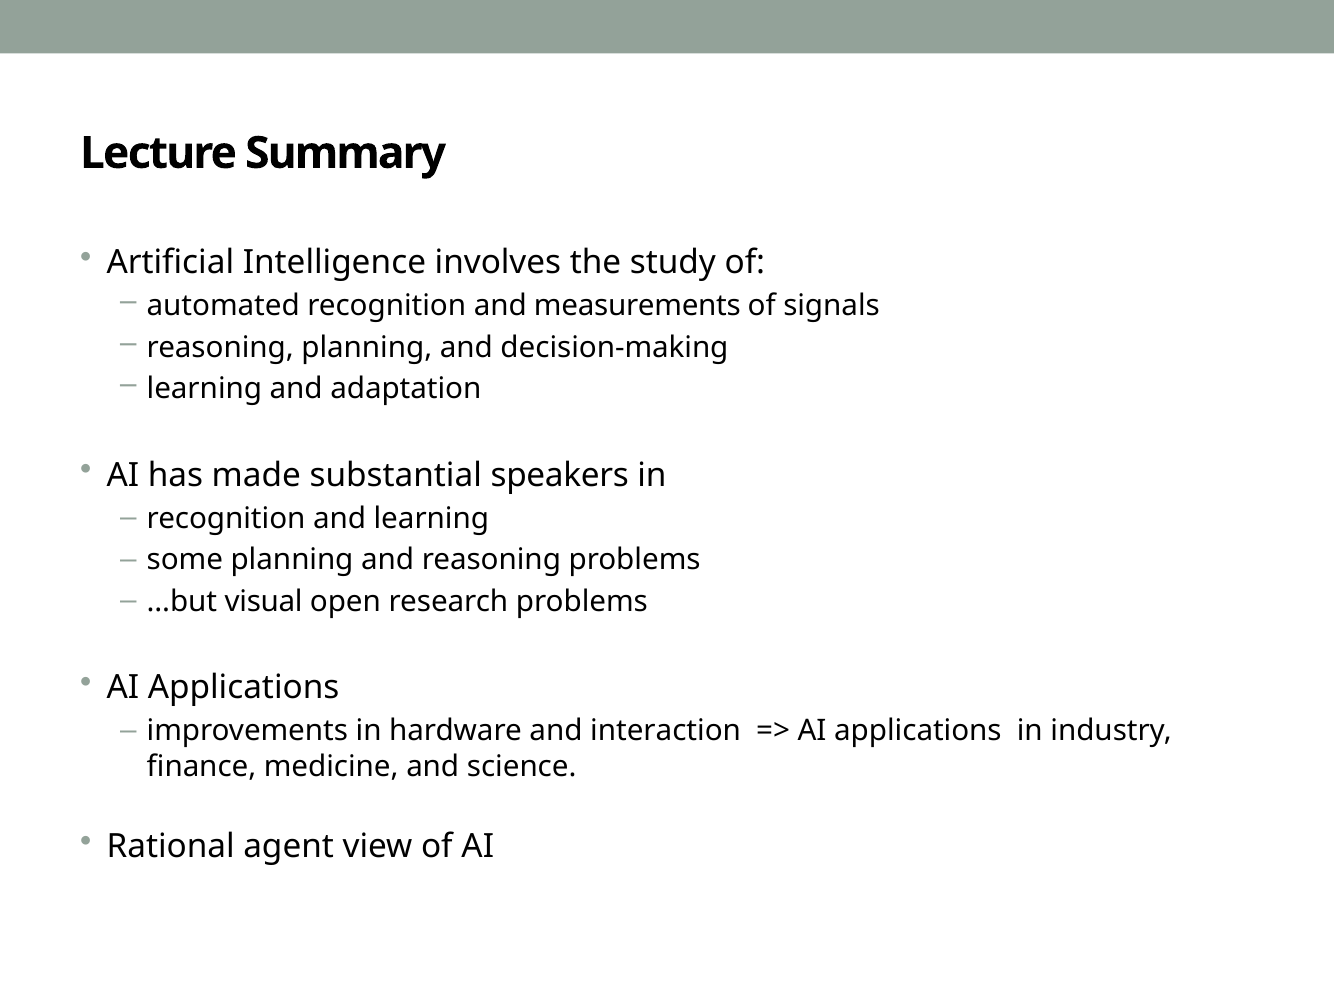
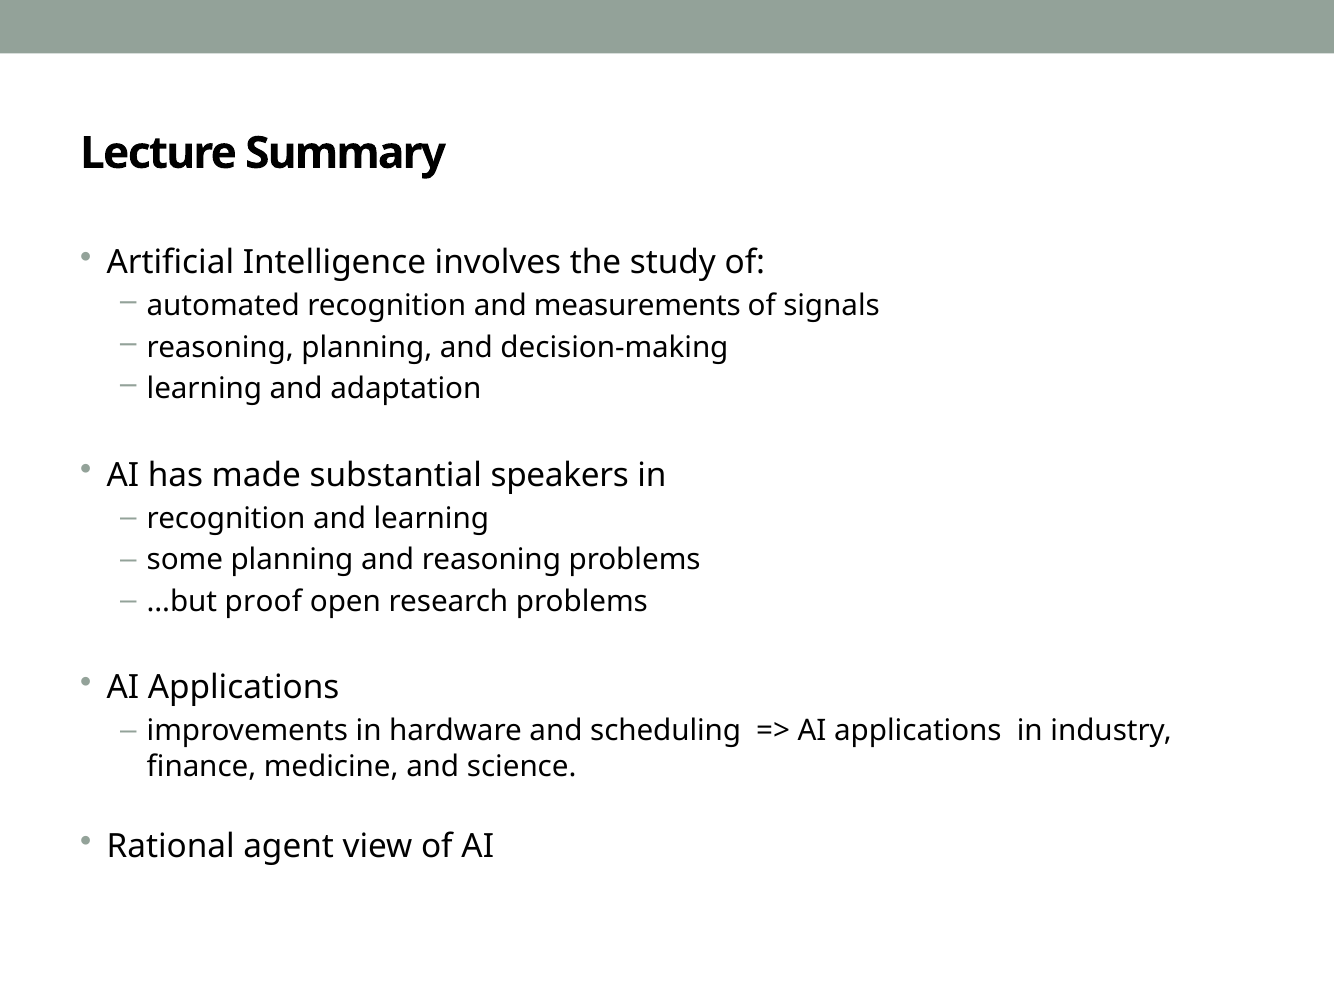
visual: visual -> proof (263, 601)
interaction: interaction -> scheduling (666, 731)
